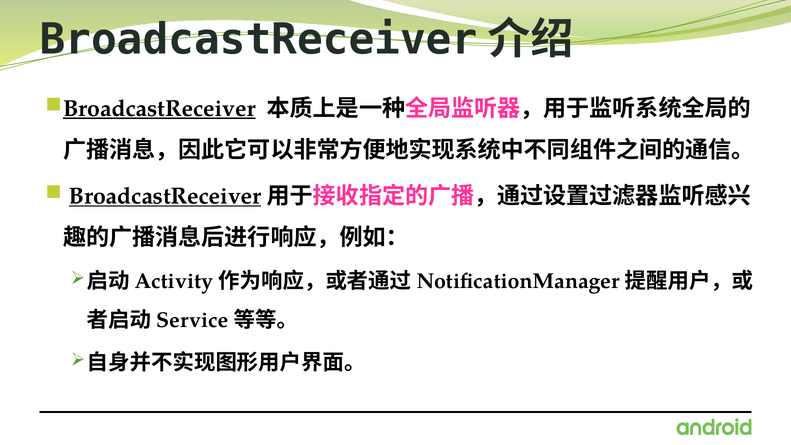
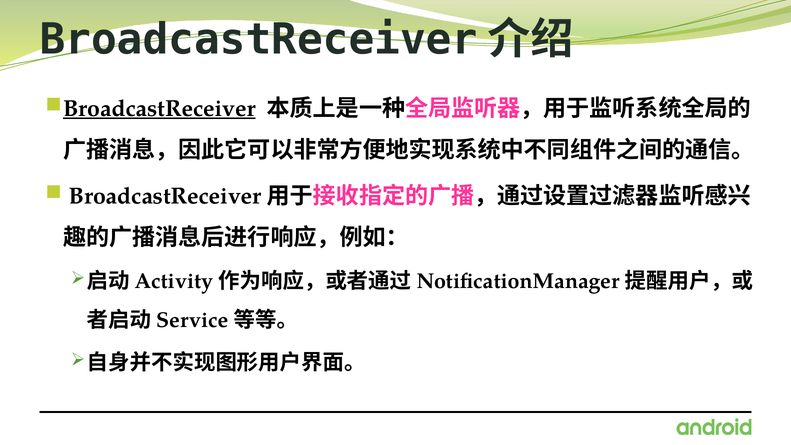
BroadcastReceiver underline: present -> none (165, 196)
